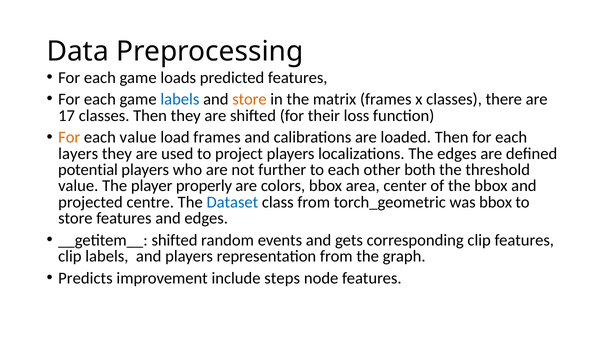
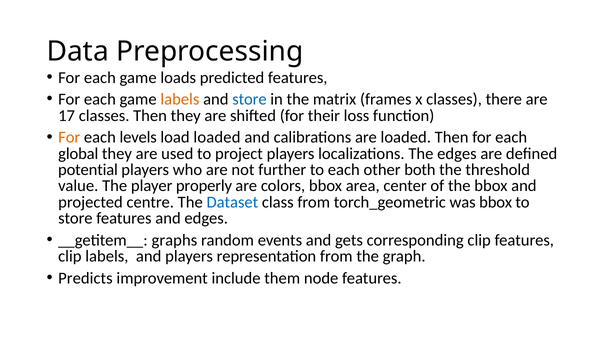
labels colour: blue -> orange (180, 99)
store colour: orange -> blue (249, 99)
each value: value -> levels (138, 137)
load frames: frames -> loaded (217, 137)
layers: layers -> global (78, 154)
__getitem__ shifted: shifted -> graphs (174, 240)
steps: steps -> them (282, 278)
